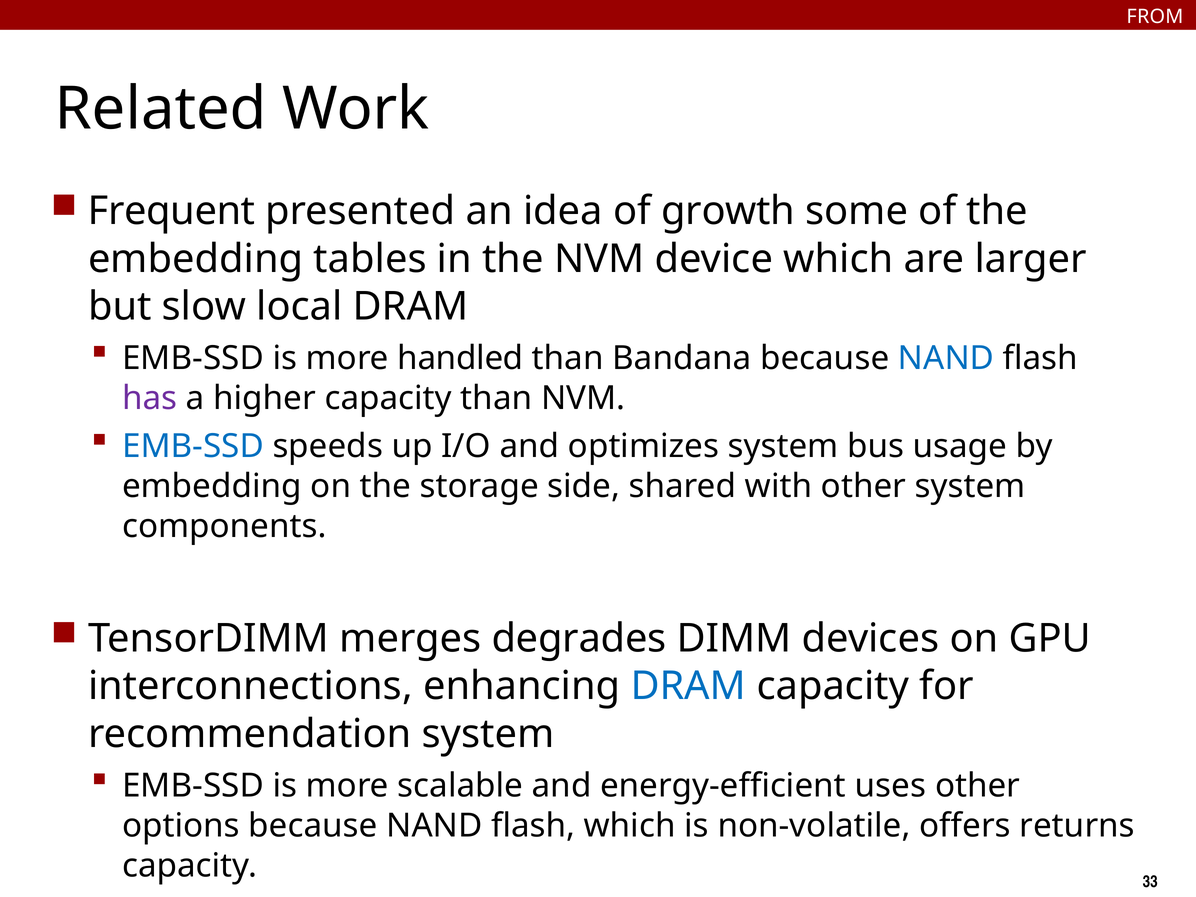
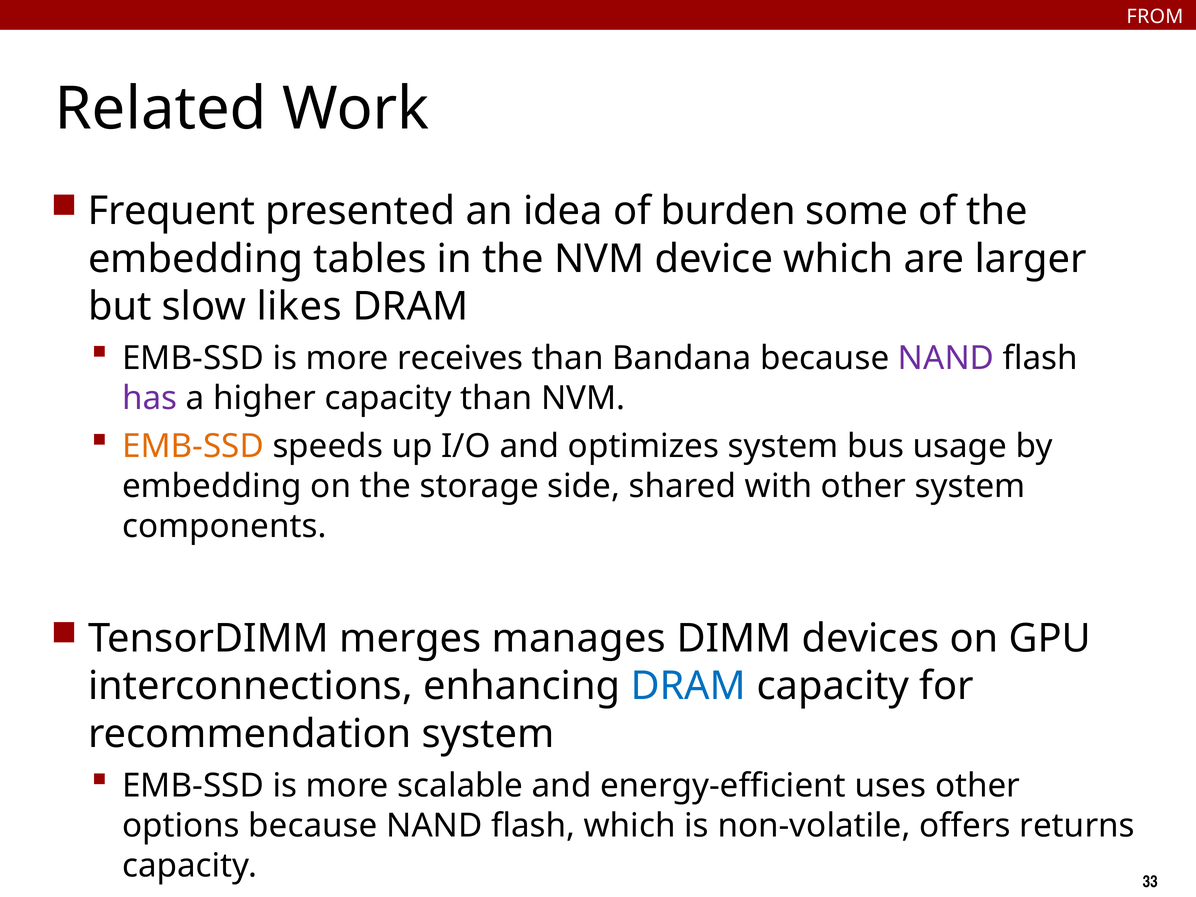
growth: growth -> burden (728, 211)
local: local -> likes (299, 307)
handled: handled -> receives (460, 358)
NAND colour: blue -> purple (946, 358)
EMB-SSD colour: blue -> orange (193, 447)
degrades: degrades -> manages (579, 638)
